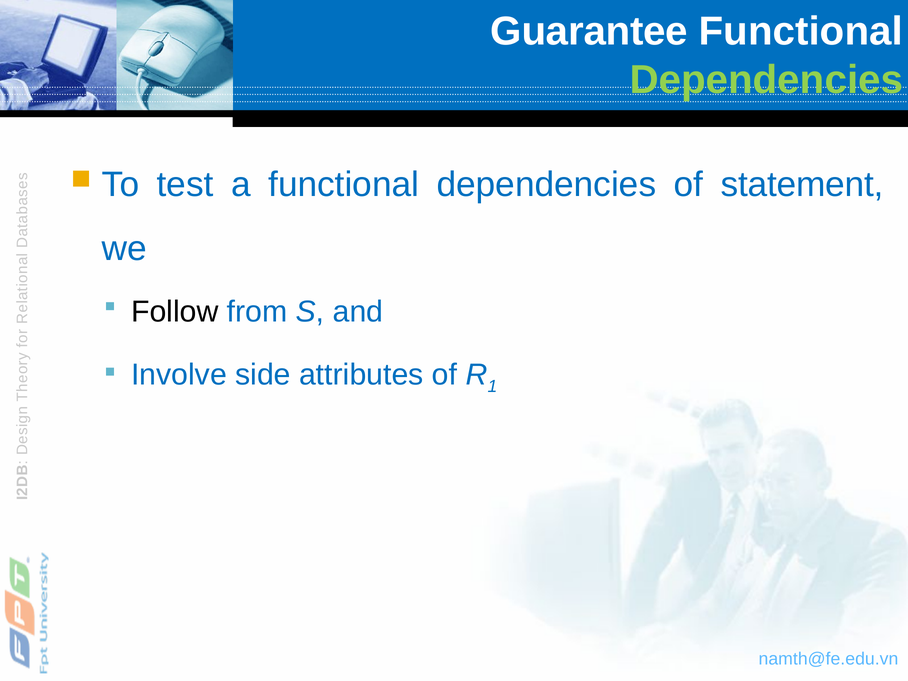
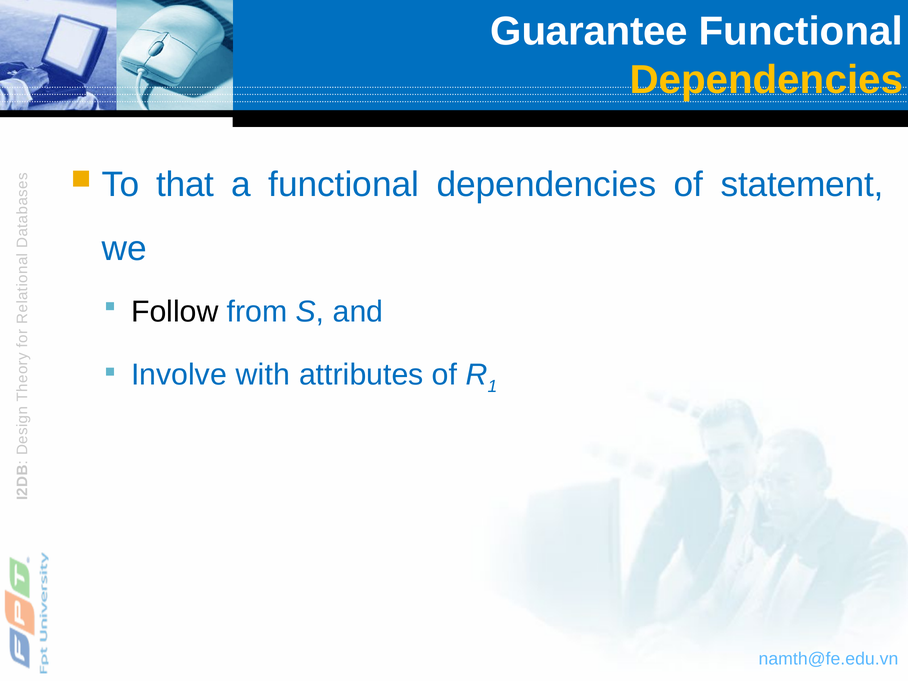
Dependencies colour: light green -> yellow (766, 80)
test: test -> that (185, 185)
side: side -> with (263, 375)
